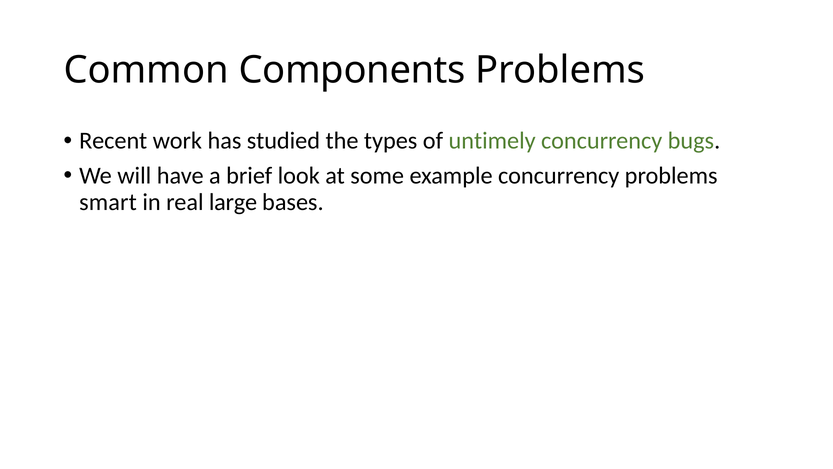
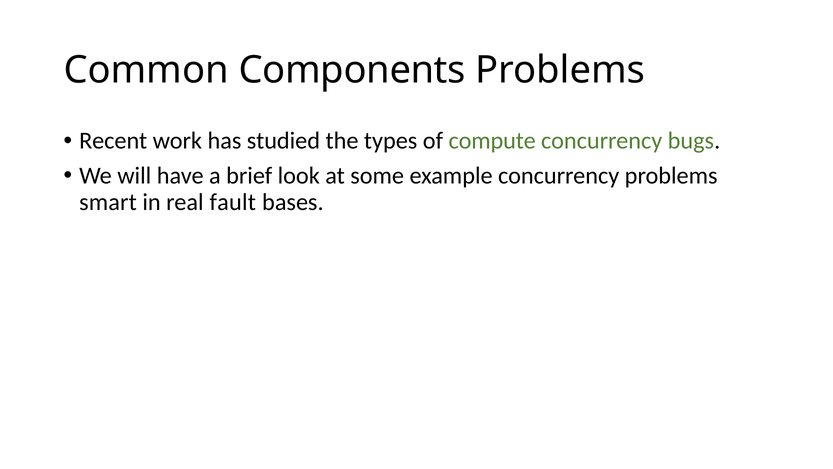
untimely: untimely -> compute (492, 141)
large: large -> fault (233, 202)
